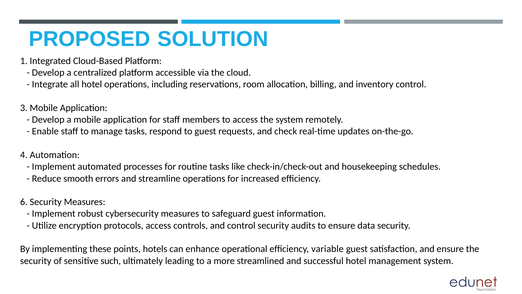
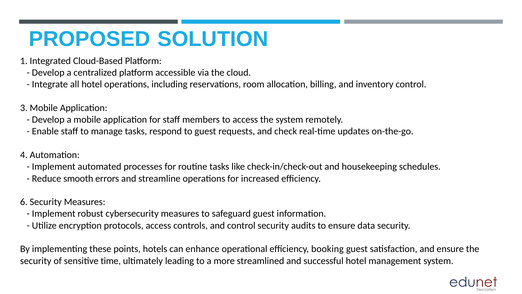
variable: variable -> booking (327, 249)
such: such -> time (111, 260)
